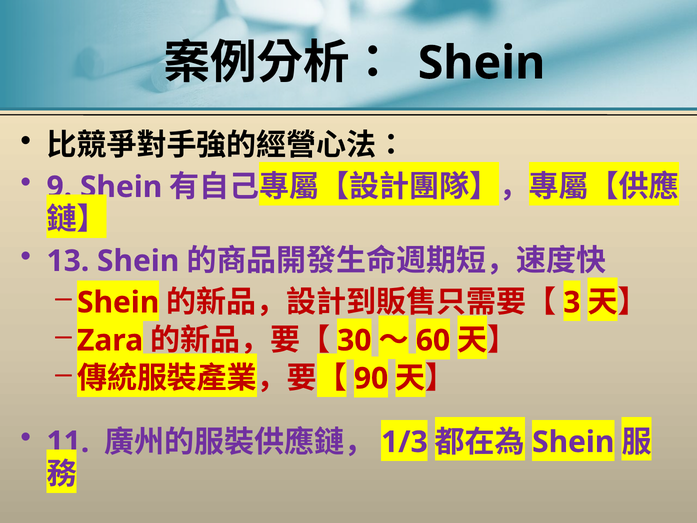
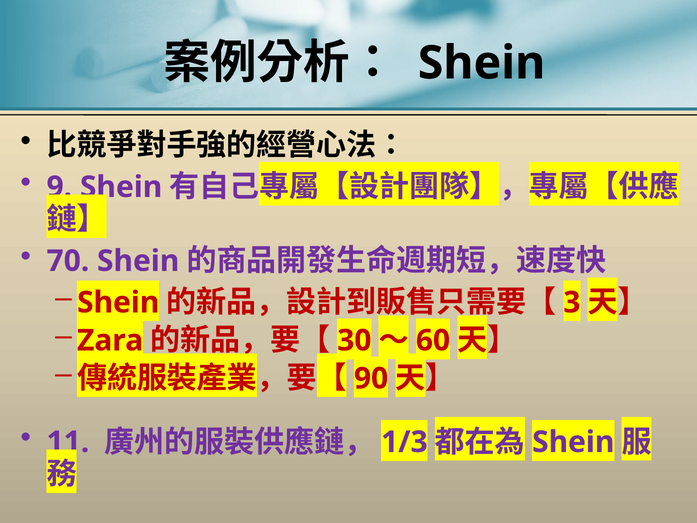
13: 13 -> 70 (68, 261)
